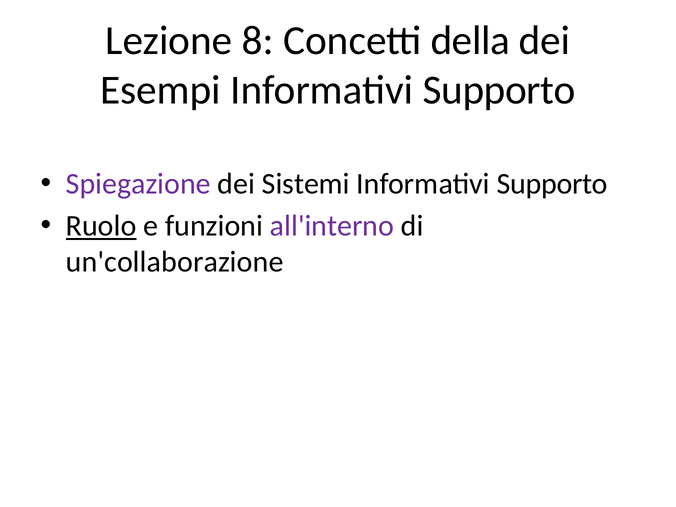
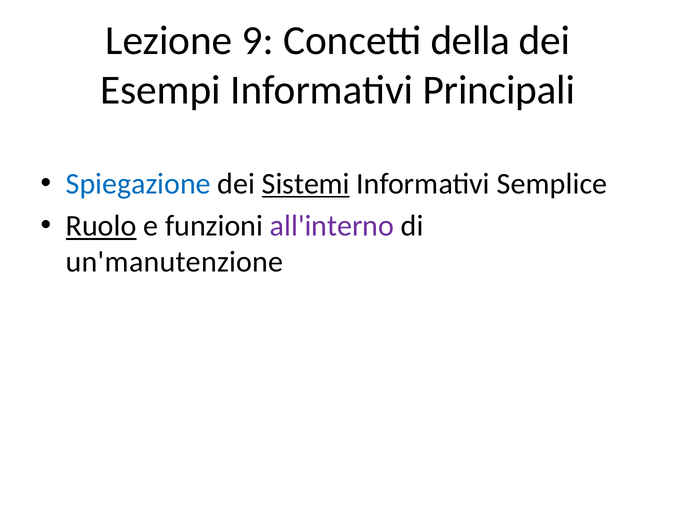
8: 8 -> 9 (258, 41)
Supporto: Supporto -> Principali (499, 90)
Spiegazione colour: purple -> blue (138, 184)
Sistemi underline: none -> present (306, 184)
Supporto: Supporto -> Semplice (552, 184)
un'collaborazione: un'collaborazione -> un'manutenzione (175, 262)
